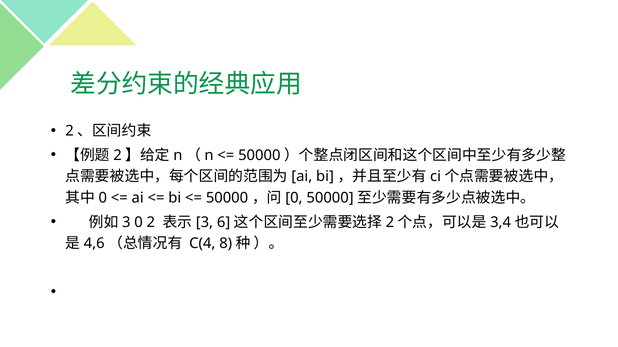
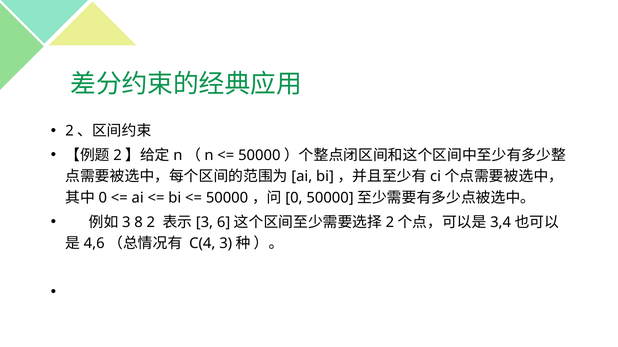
0: 0 -> 8 (139, 223)
C(4 8: 8 -> 3 (226, 244)
